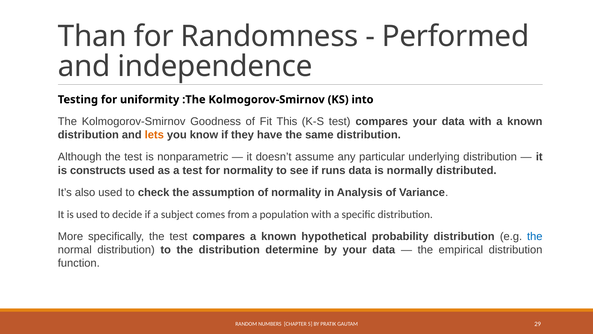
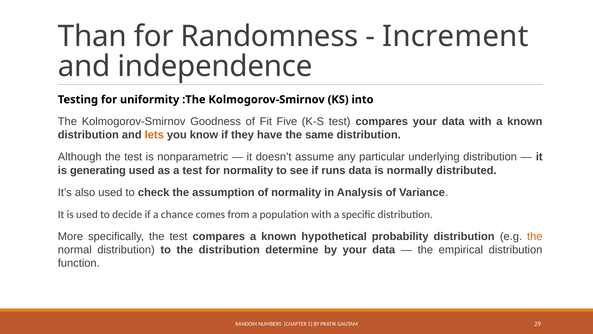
Performed: Performed -> Increment (455, 36)
This: This -> Five (287, 121)
constructs: constructs -> generating (98, 170)
subject: subject -> chance (177, 214)
the colour: blue -> orange (535, 236)
